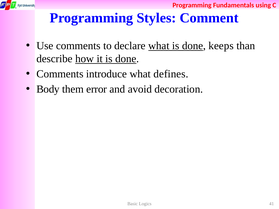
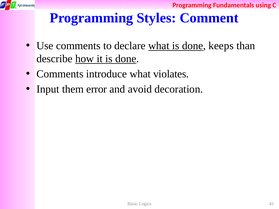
defines: defines -> violates (171, 74)
Body: Body -> Input (48, 89)
